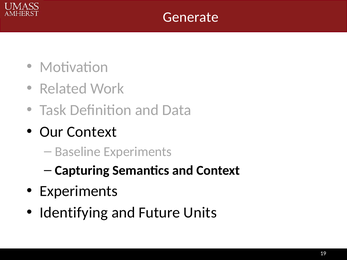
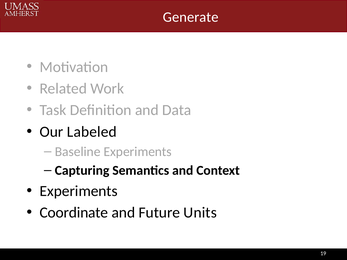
Our Context: Context -> Labeled (92, 132)
Identifying: Identifying -> Coordinate (74, 213)
